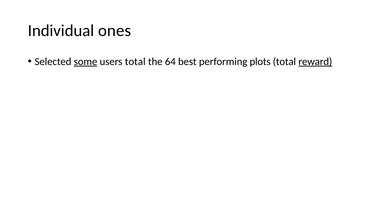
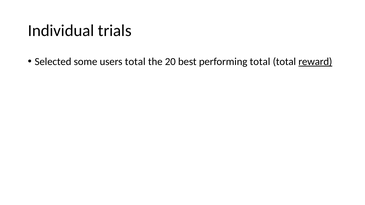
ones: ones -> trials (115, 31)
some underline: present -> none (86, 62)
64: 64 -> 20 (170, 62)
performing plots: plots -> total (260, 62)
